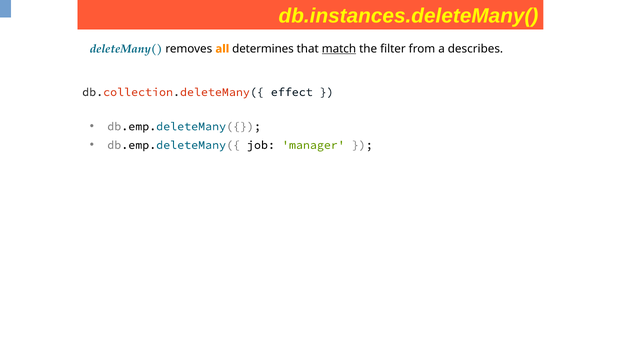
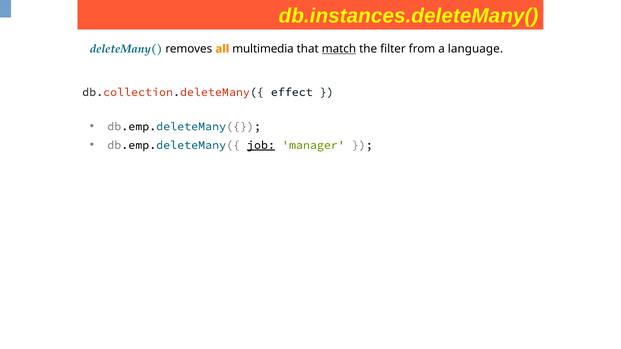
determines: determines -> multimedia (263, 49)
describes: describes -> language (475, 49)
job underline: none -> present (261, 145)
